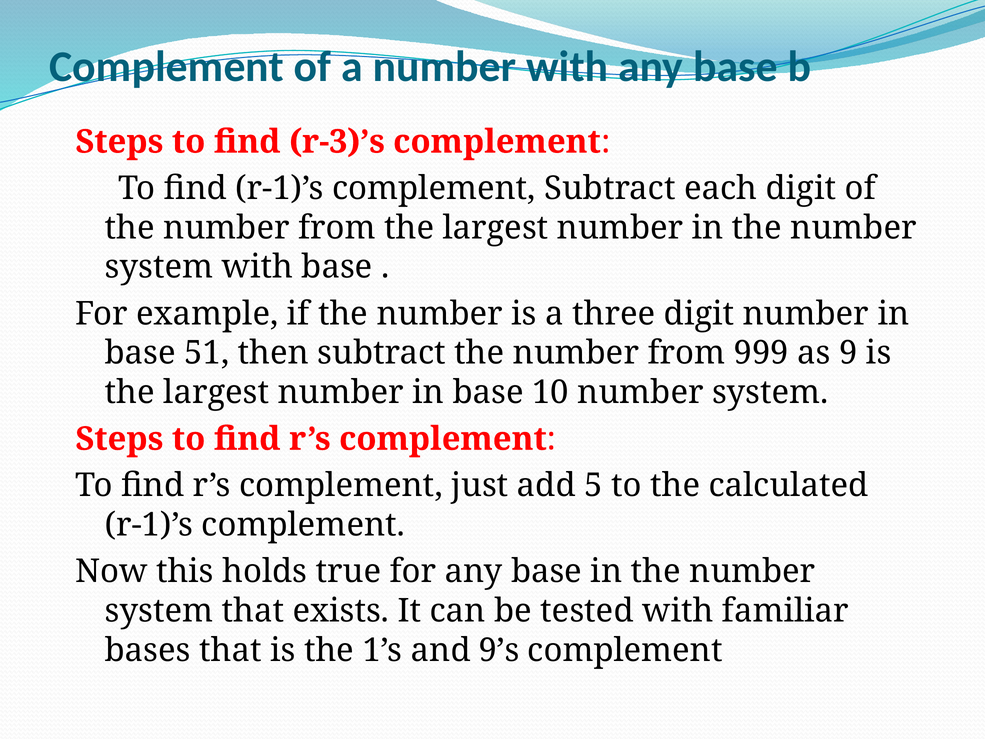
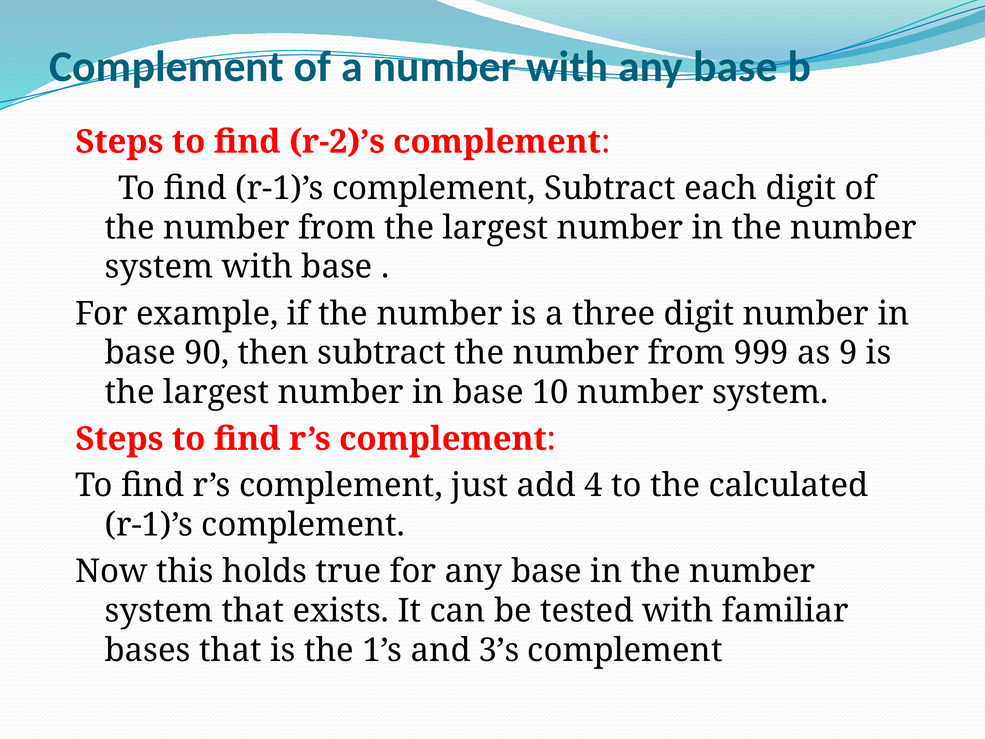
r-3)’s: r-3)’s -> r-2)’s (337, 142)
51: 51 -> 90 (207, 353)
5: 5 -> 4 (593, 485)
9’s: 9’s -> 3’s (499, 650)
